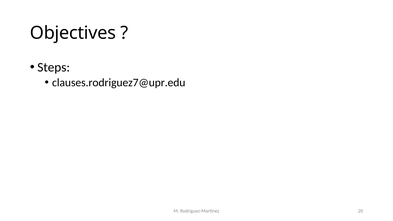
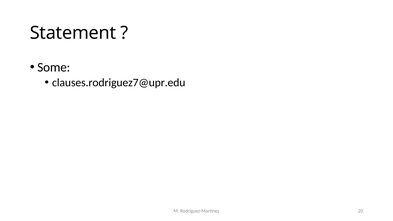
Objectives: Objectives -> Statement (73, 33)
Steps: Steps -> Some (54, 67)
